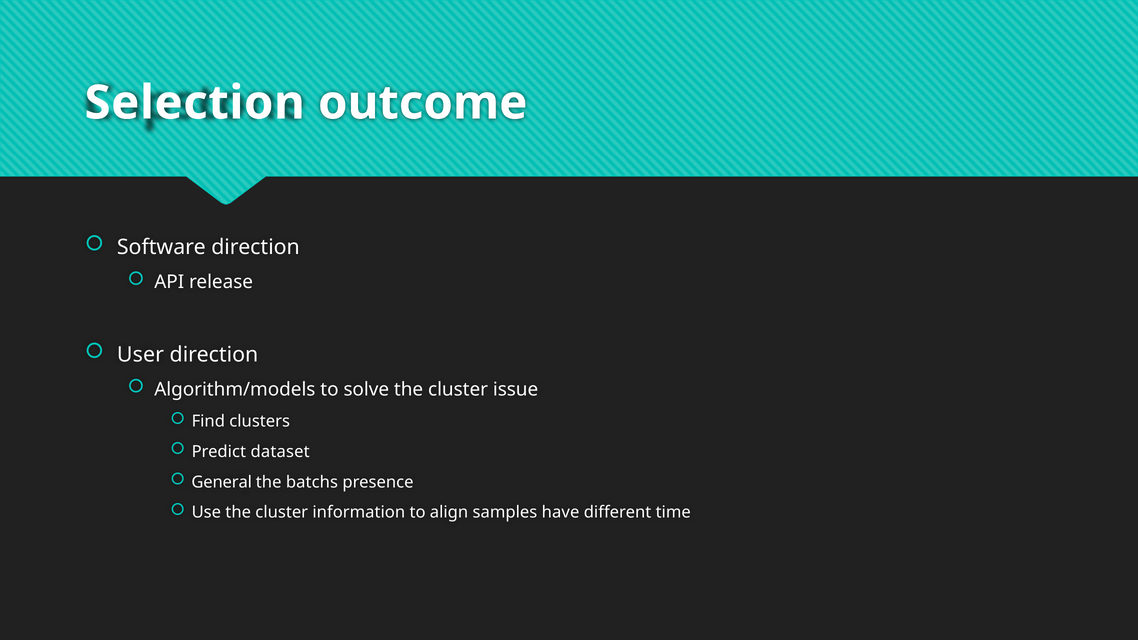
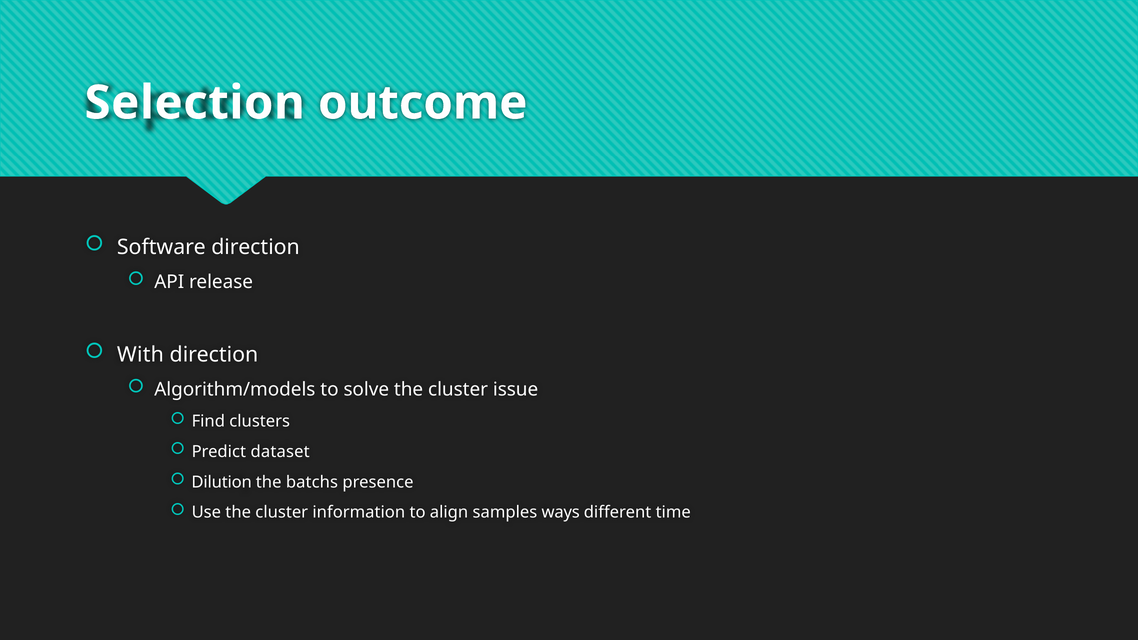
User: User -> With (140, 355)
General: General -> Dilution (222, 482)
have: have -> ways (561, 513)
